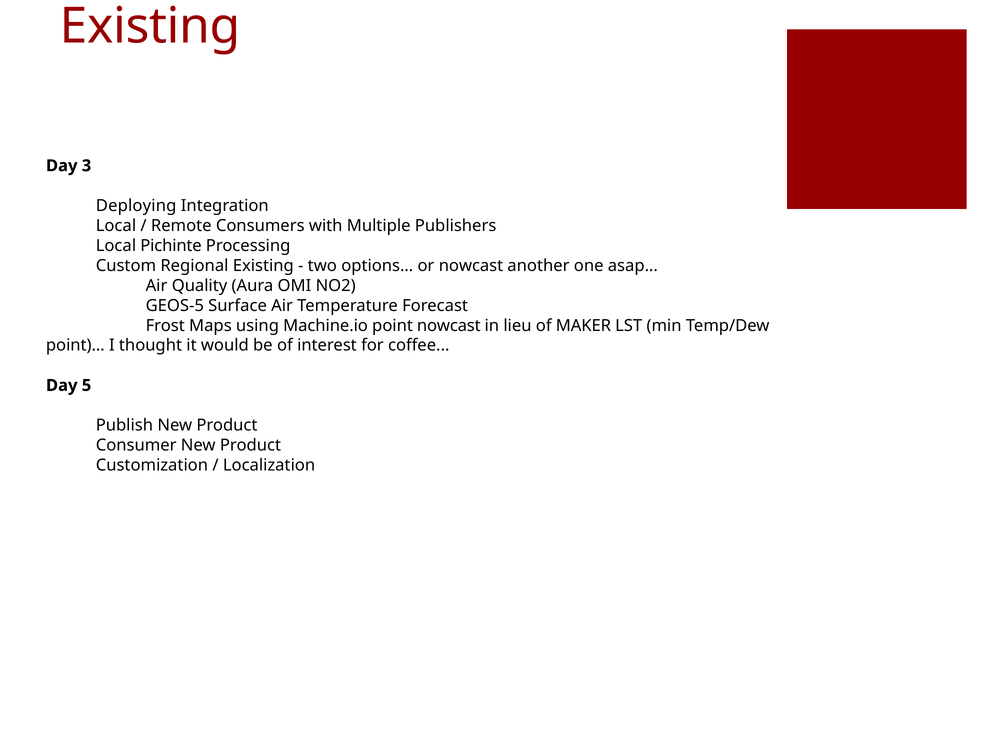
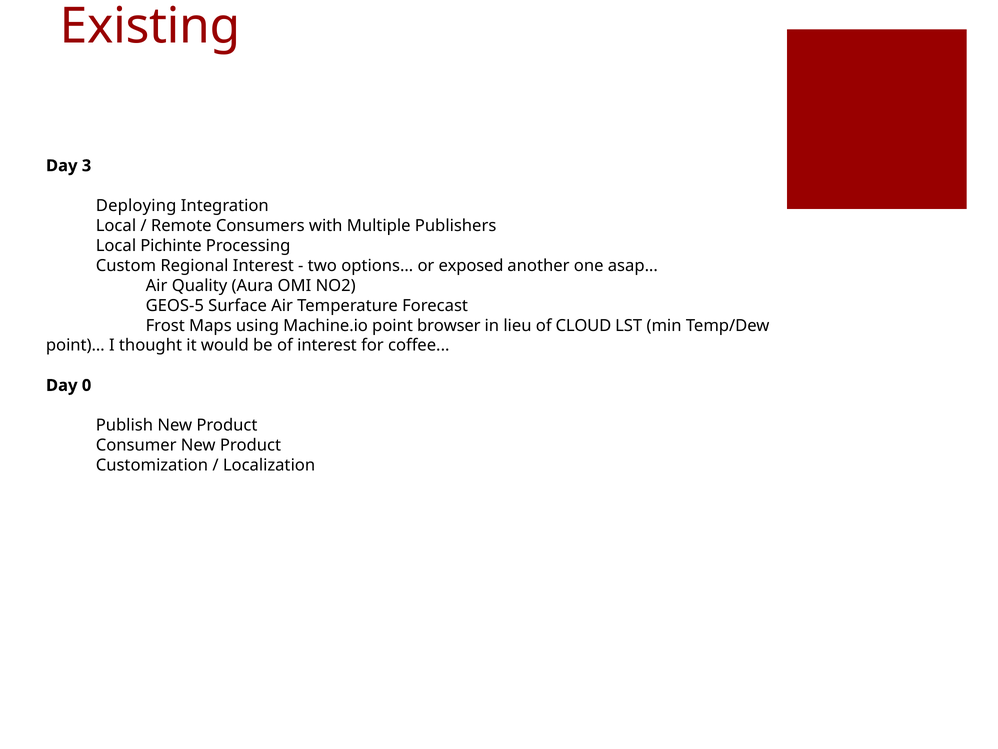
Regional Existing: Existing -> Interest (263, 265)
or nowcast: nowcast -> exposed (471, 265)
point nowcast: nowcast -> browser (449, 325)
MAKER: MAKER -> CLOUD (583, 325)
5: 5 -> 0 (87, 385)
